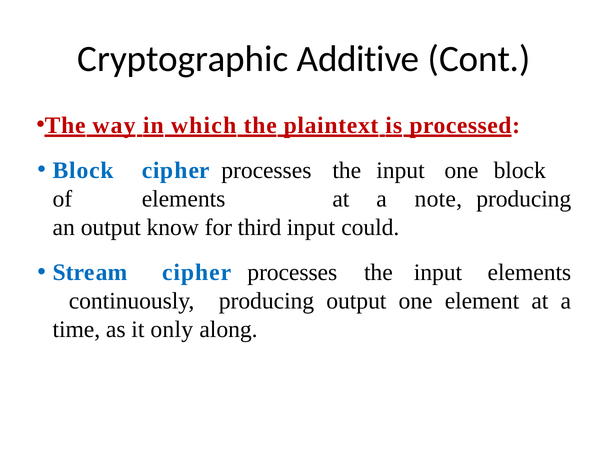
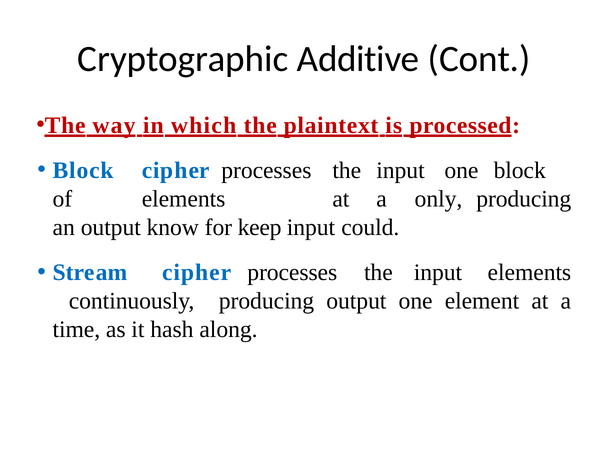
note: note -> only (438, 199)
third: third -> keep (260, 227)
only: only -> hash (172, 329)
